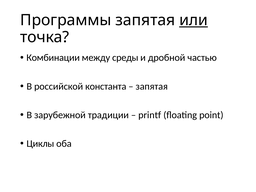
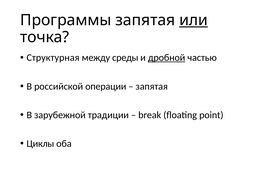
Комбинации: Комбинации -> Структурная (53, 58)
дробной underline: none -> present (167, 58)
константа: константа -> операции (106, 86)
printf: printf -> break (150, 115)
